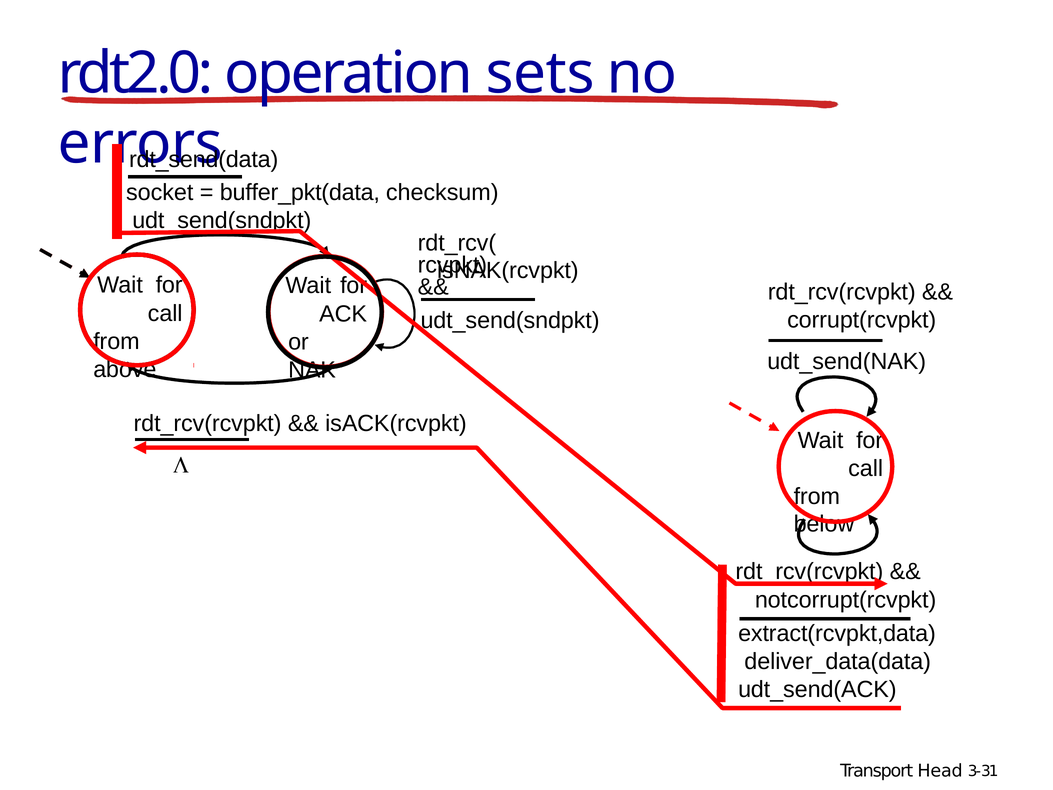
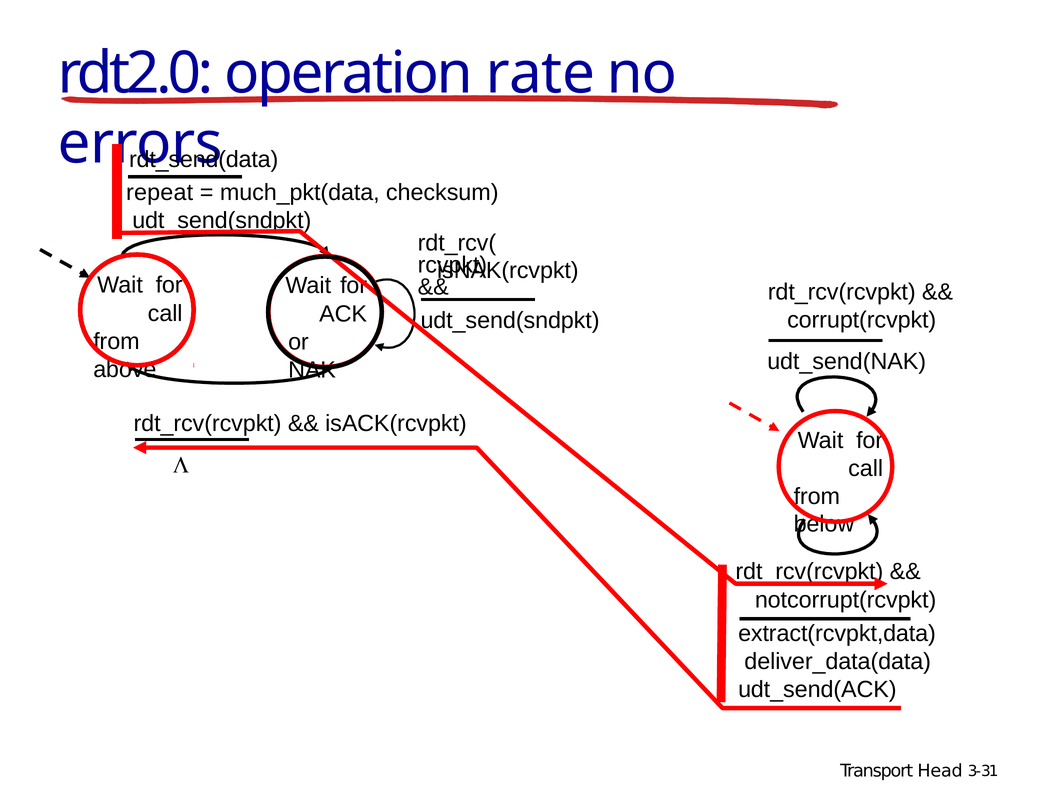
sets: sets -> rate (540, 73)
socket: socket -> repeat (160, 193)
buffer_pkt(data: buffer_pkt(data -> much_pkt(data (300, 193)
